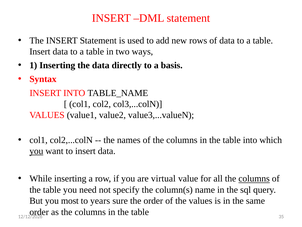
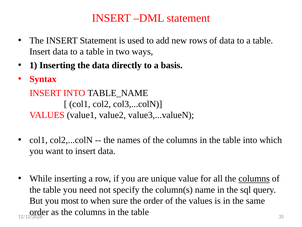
you underline: present -> none (36, 151)
virtual: virtual -> unique (163, 178)
years: years -> when (100, 200)
